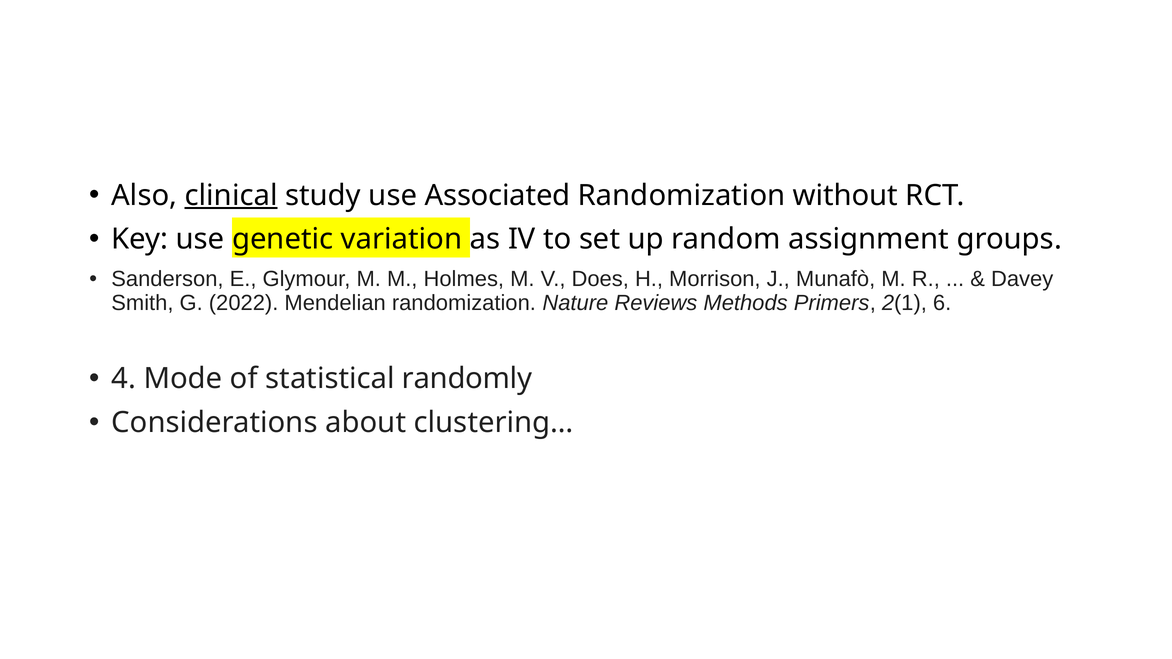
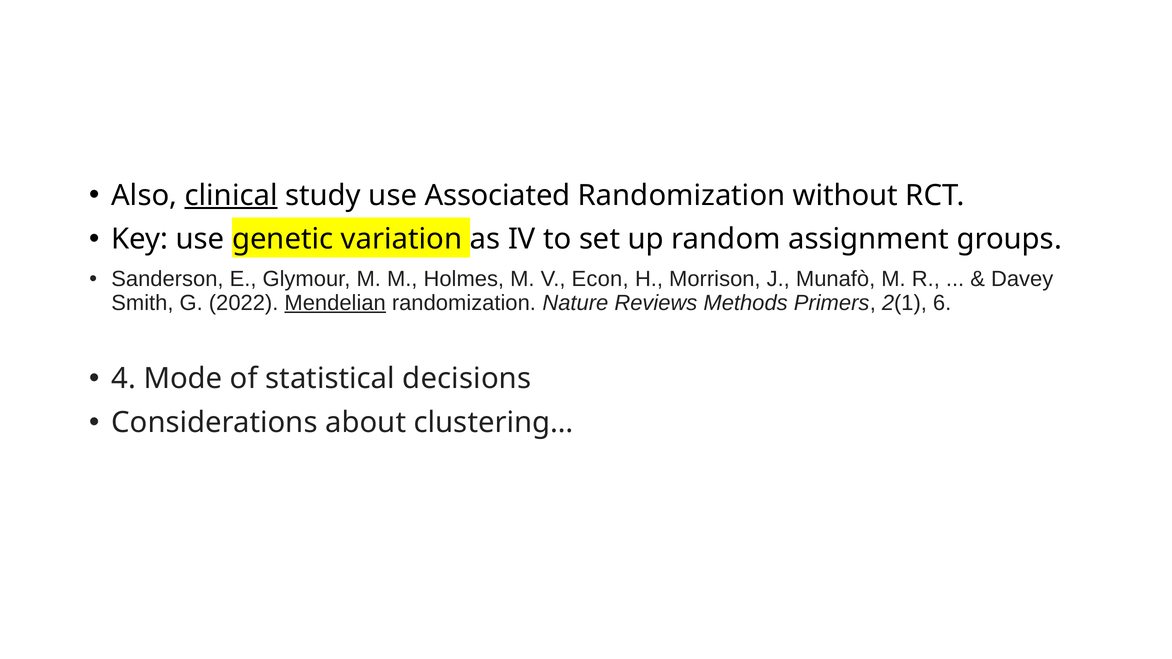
Does: Does -> Econ (600, 279)
Mendelian underline: none -> present (335, 303)
randomly: randomly -> decisions (467, 379)
